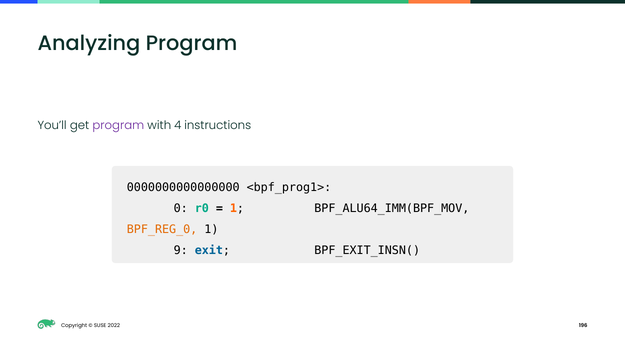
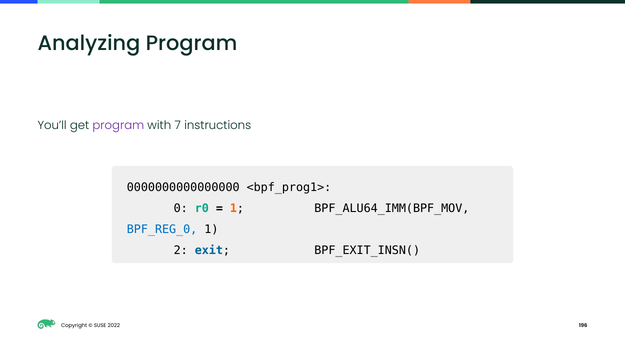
4: 4 -> 7 (178, 126)
BPF_REG_0 colour: orange -> blue (162, 230)
9: 9 -> 2 (181, 251)
